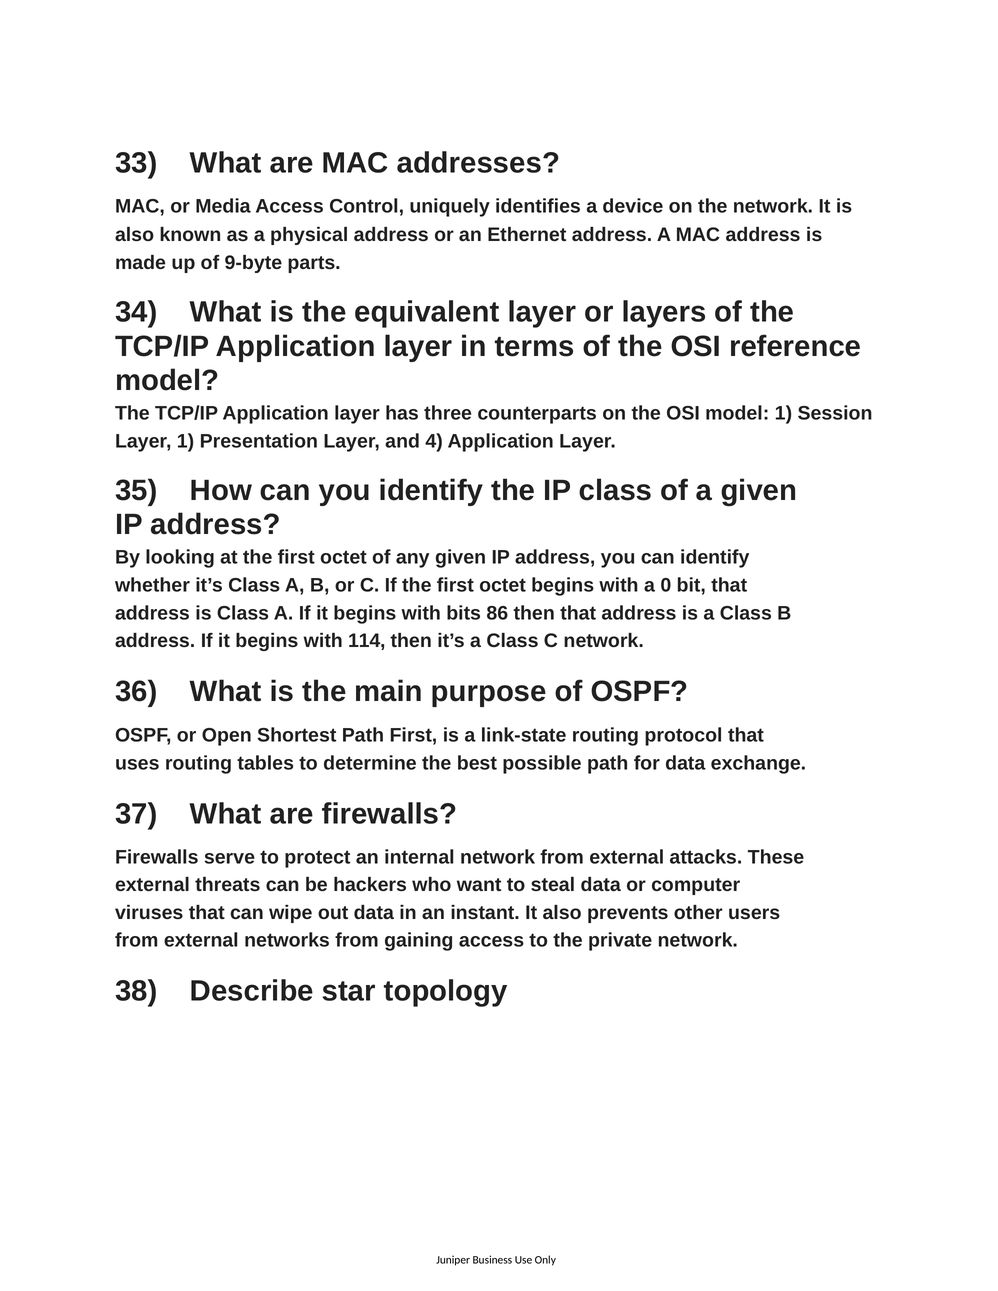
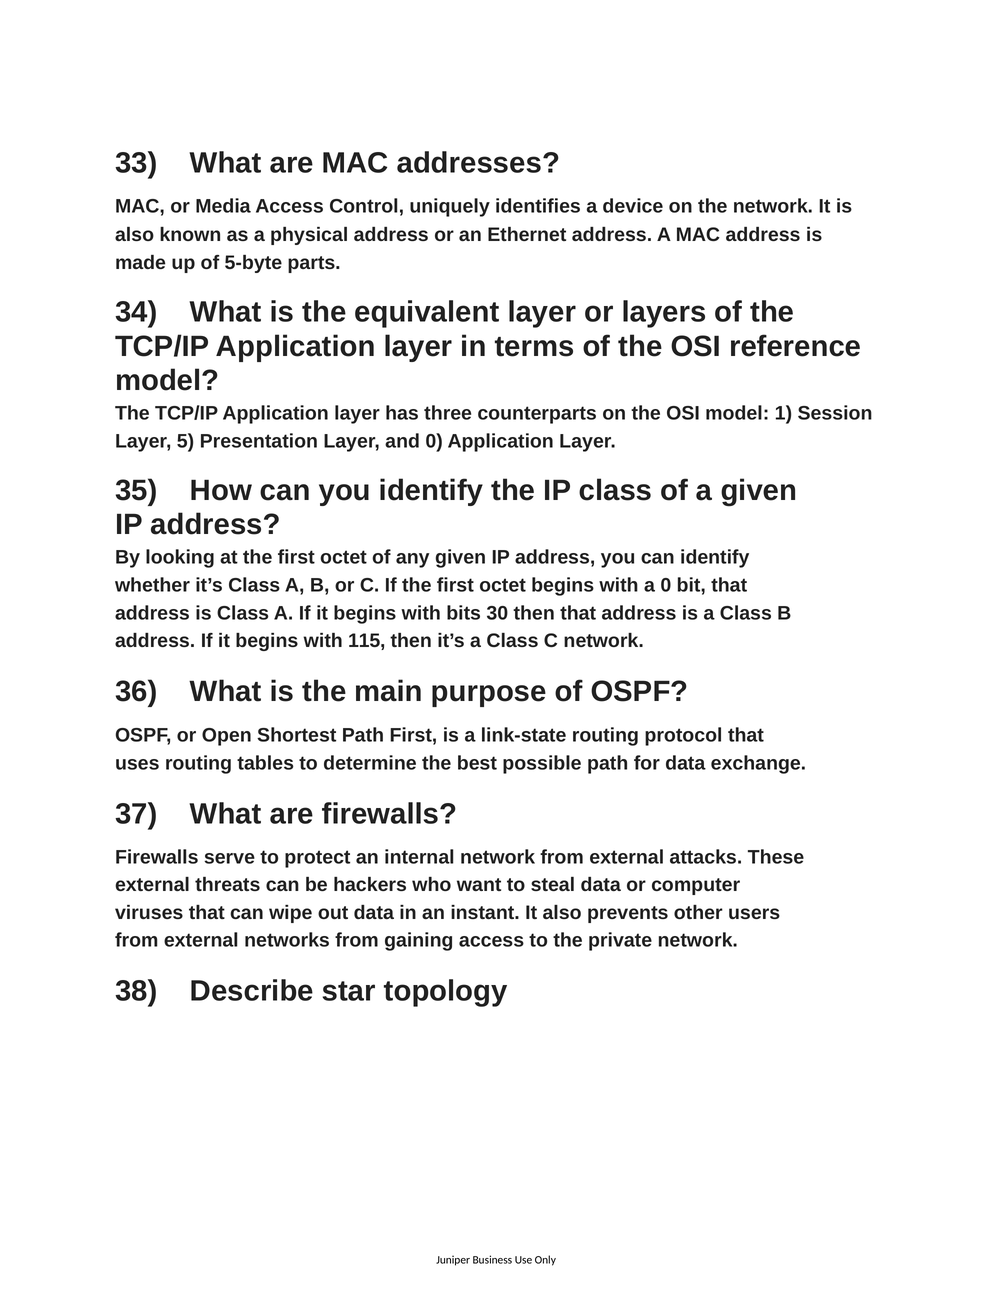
9-byte: 9-byte -> 5-byte (253, 263)
Layer 1: 1 -> 5 (186, 441)
and 4: 4 -> 0 (434, 441)
86: 86 -> 30 (497, 613)
114: 114 -> 115 (367, 641)
